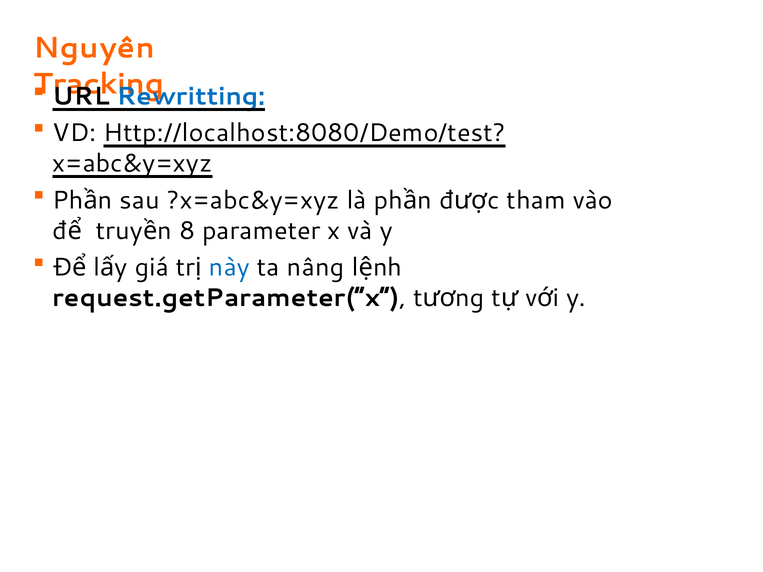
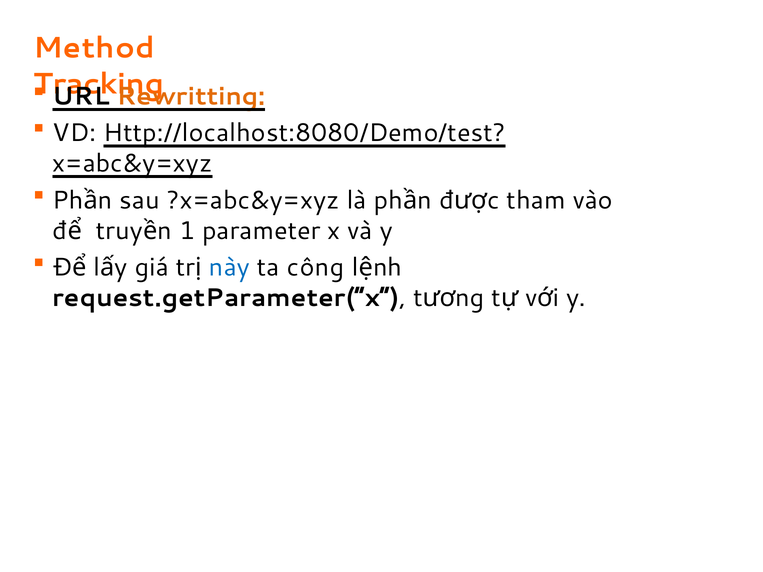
Nguyên: Nguyên -> Method (94, 48)
Rewritting colour: blue -> orange (191, 97)
8: 8 -> 1 (187, 231)
nâng: nâng -> công (316, 267)
